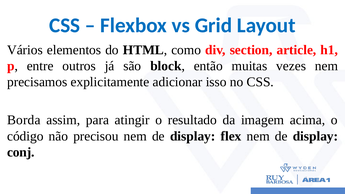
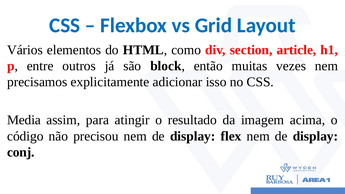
Borda: Borda -> Media (24, 120)
